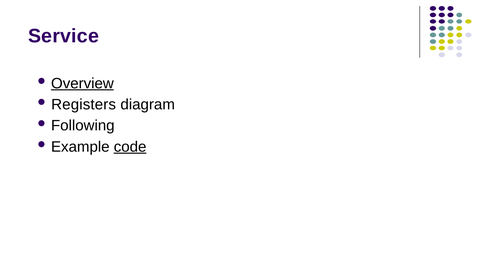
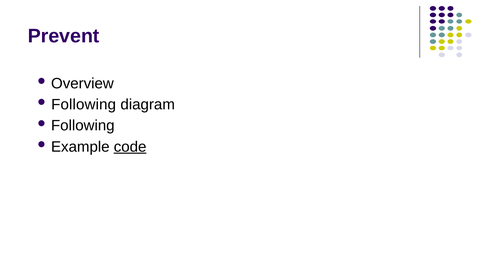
Service: Service -> Prevent (64, 36)
Overview underline: present -> none (82, 83)
Registers: Registers -> Following (84, 105)
